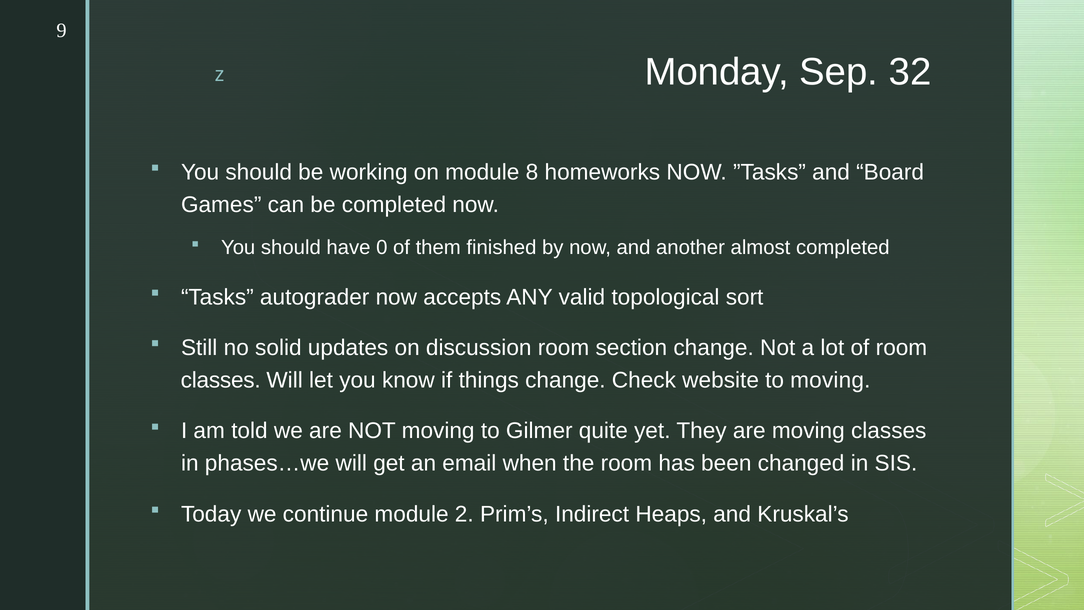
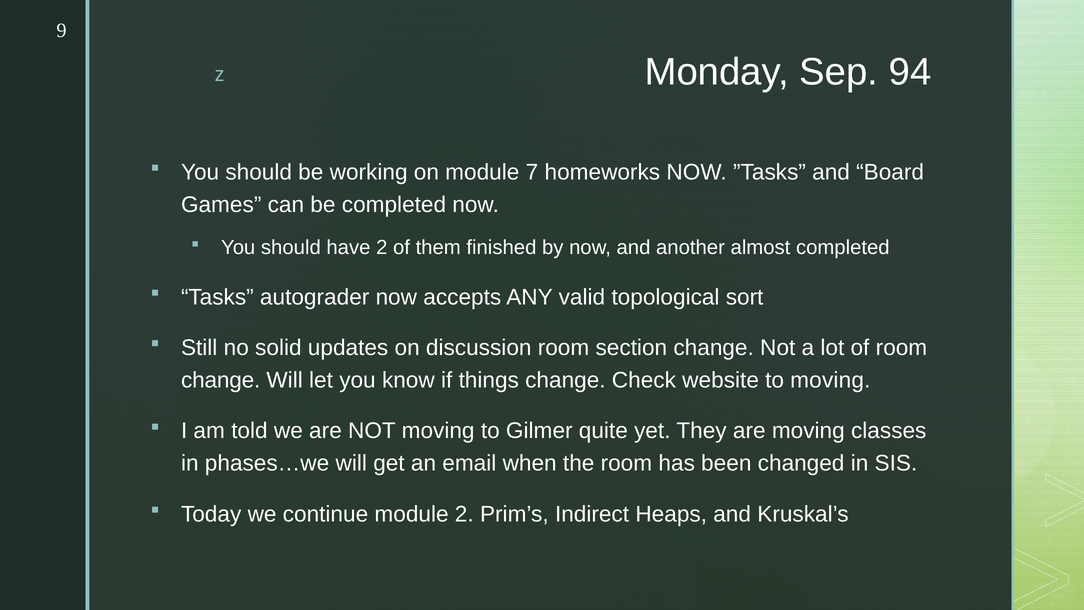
32: 32 -> 94 (910, 72)
8: 8 -> 7 (532, 172)
have 0: 0 -> 2 (382, 247)
classes: classes -> change (221, 380)
